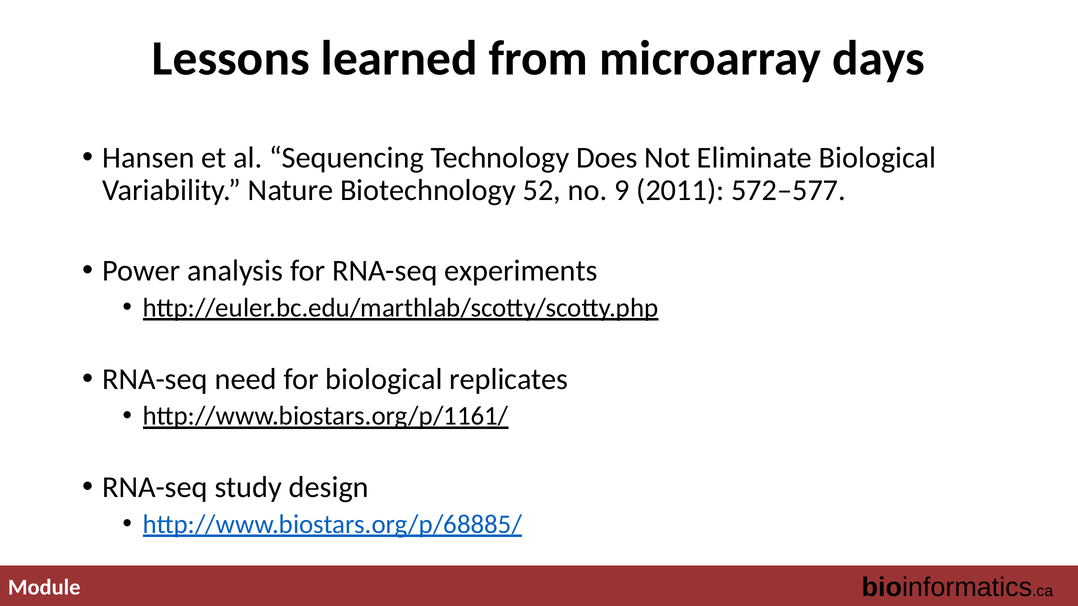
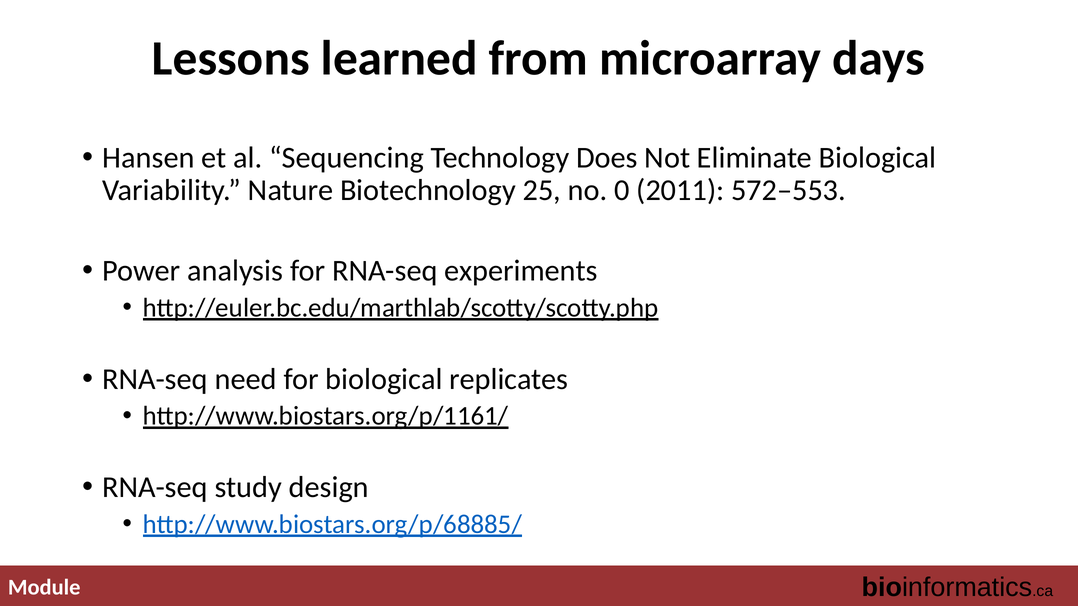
52: 52 -> 25 (542, 191)
9: 9 -> 0 (622, 191)
572–577: 572–577 -> 572–553 (789, 191)
